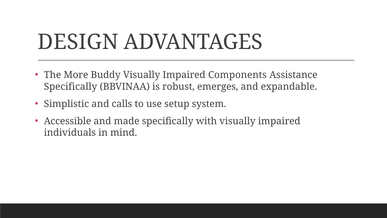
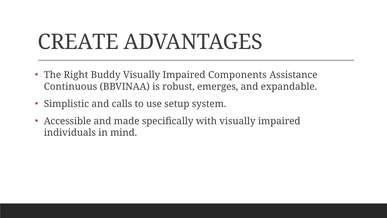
DESIGN: DESIGN -> CREATE (78, 42)
More: More -> Right (76, 75)
Specifically: Specifically -> Continuous (71, 86)
